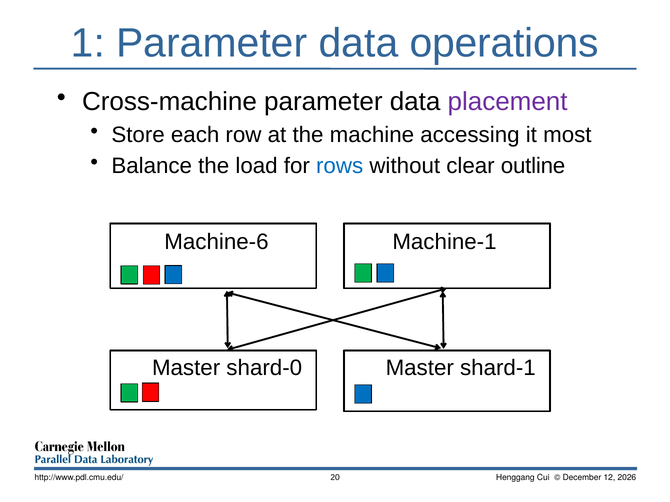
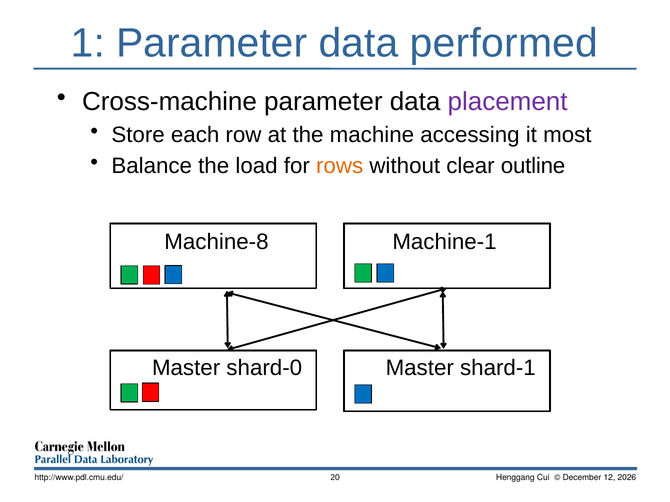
operations: operations -> performed (504, 43)
rows colour: blue -> orange (340, 166)
Machine-6: Machine-6 -> Machine-8 (216, 242)
